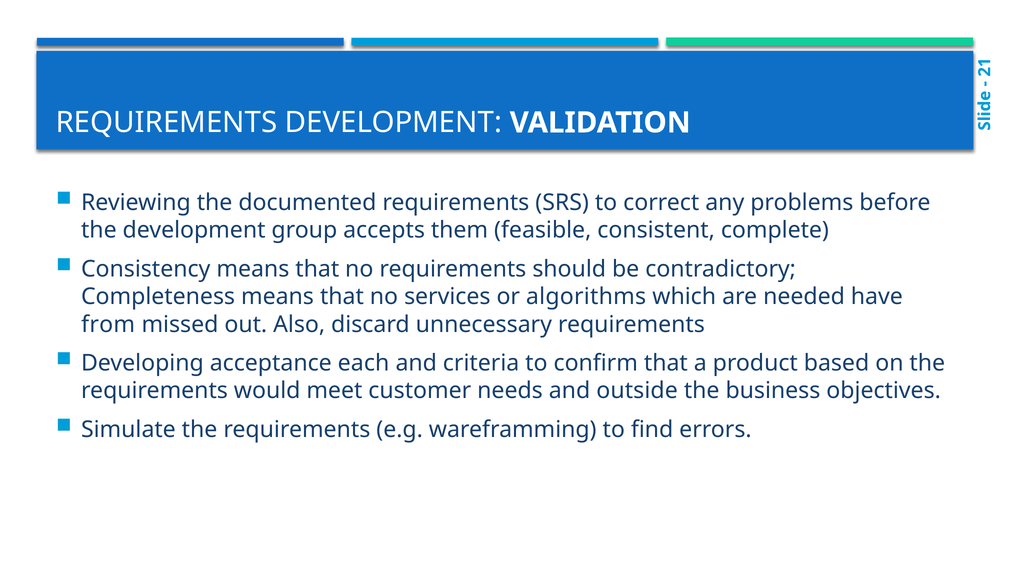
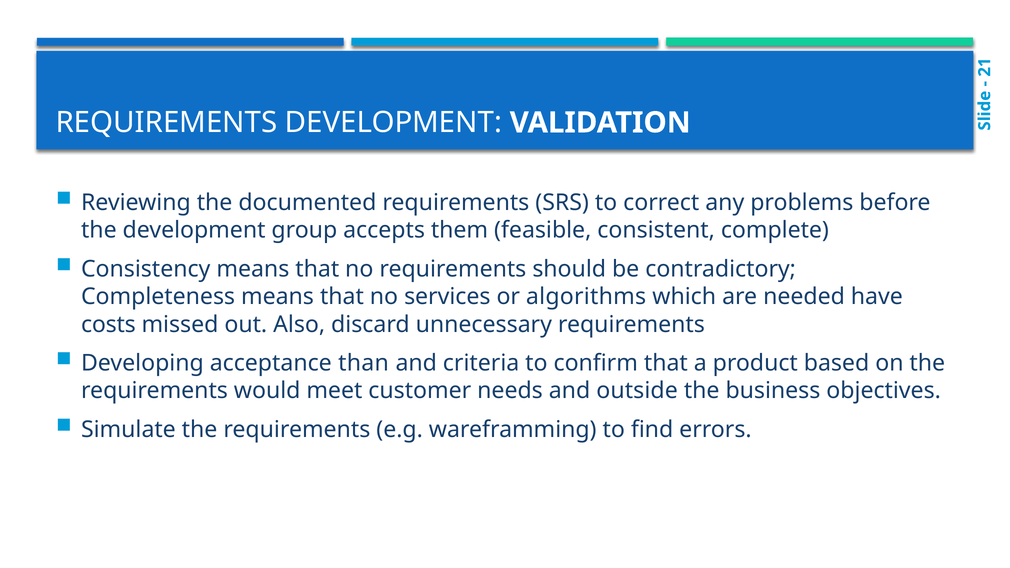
from: from -> costs (108, 324)
each: each -> than (363, 363)
